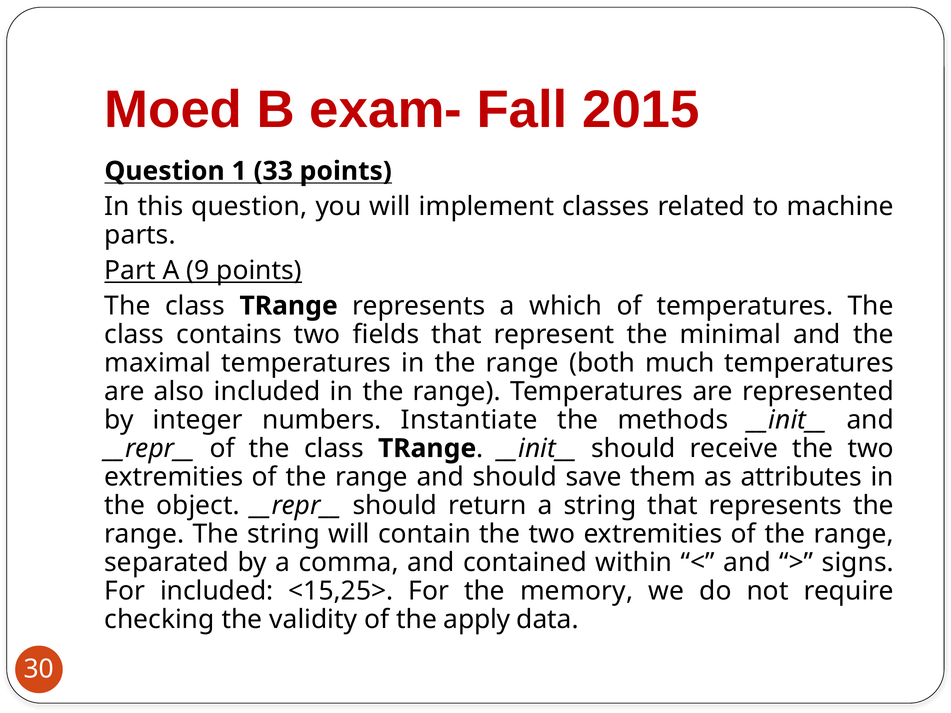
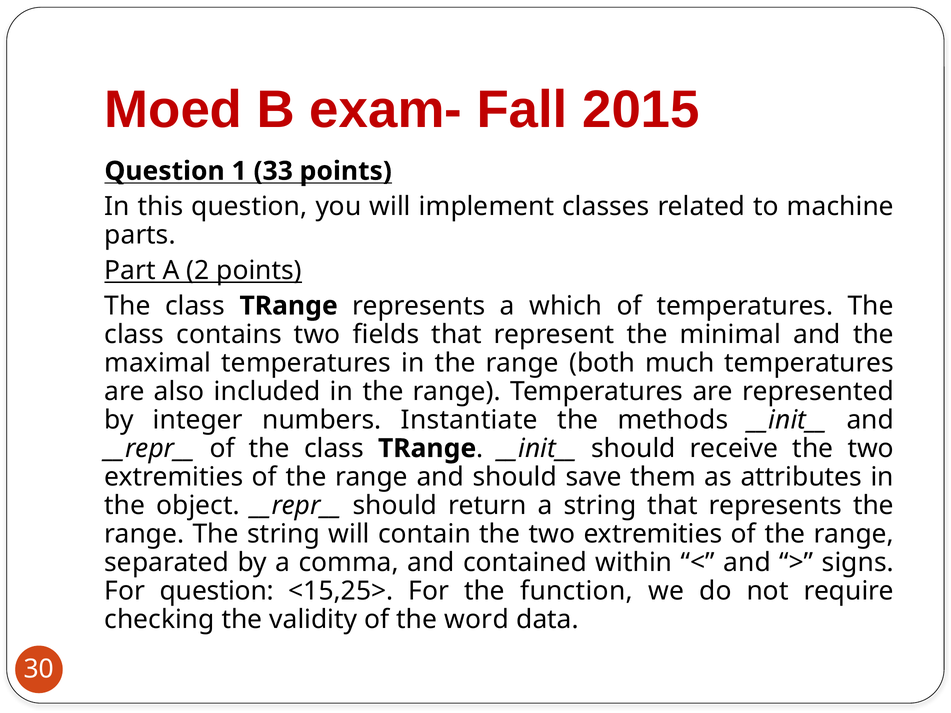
9: 9 -> 2 (198, 270)
For included: included -> question (217, 591)
memory: memory -> function (577, 591)
apply: apply -> word (476, 620)
